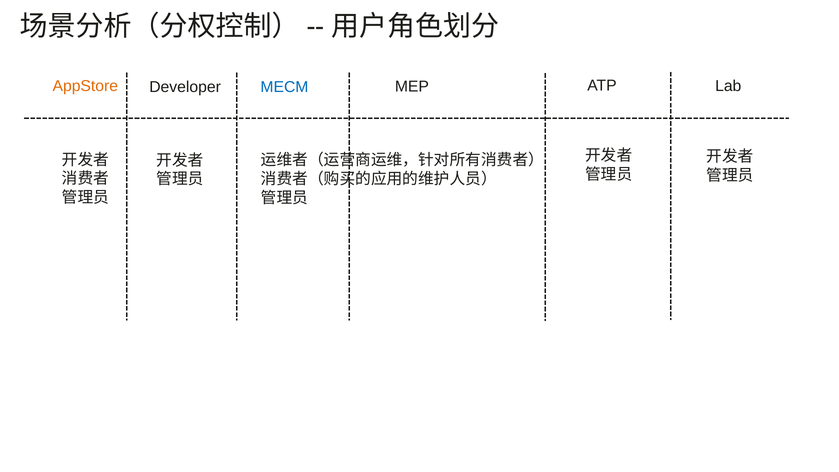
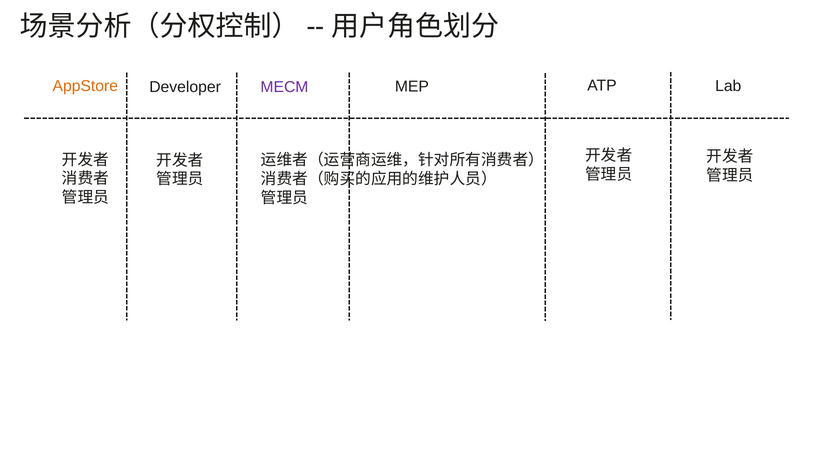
MECM colour: blue -> purple (284, 87)
